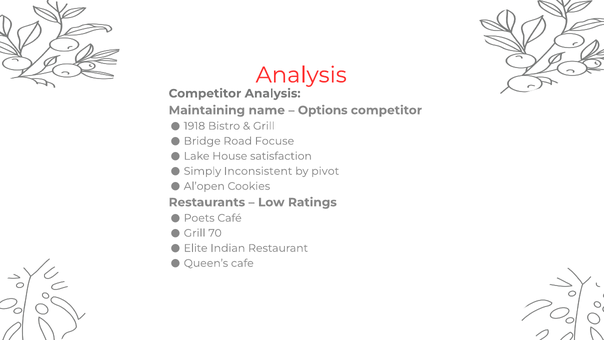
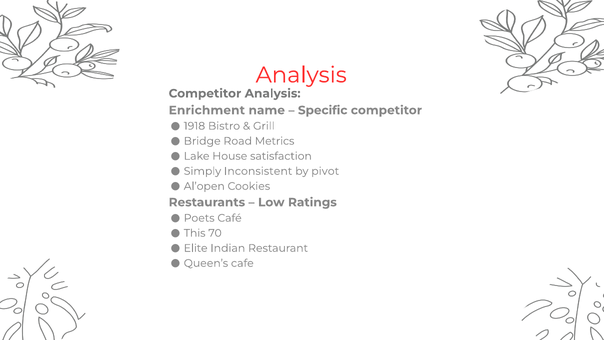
Maintaining: Maintaining -> Enrichment (207, 110)
Options: Options -> Specific (323, 110)
Focuse: Focuse -> Metrics (275, 141)
Grill: Grill -> This (195, 233)
